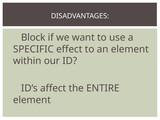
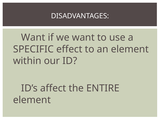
Block: Block -> Want (33, 37)
